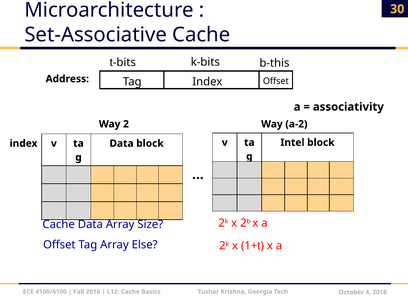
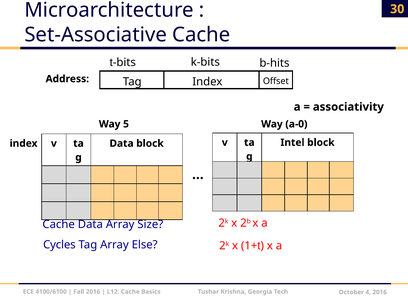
b-this: b-this -> b-hits (274, 63)
2: 2 -> 5 (126, 124)
a-2: a-2 -> a-0 (296, 124)
Offset: Offset -> Cycles (59, 245)
